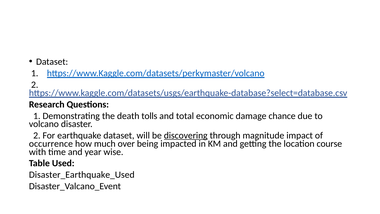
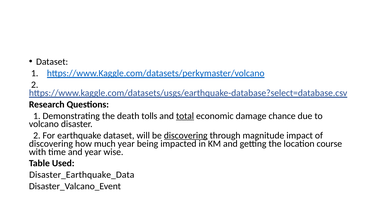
total underline: none -> present (185, 116)
occurrence: occurrence -> discovering (51, 144)
much over: over -> year (126, 144)
Disaster_Earthquake_Used: Disaster_Earthquake_Used -> Disaster_Earthquake_Data (82, 175)
